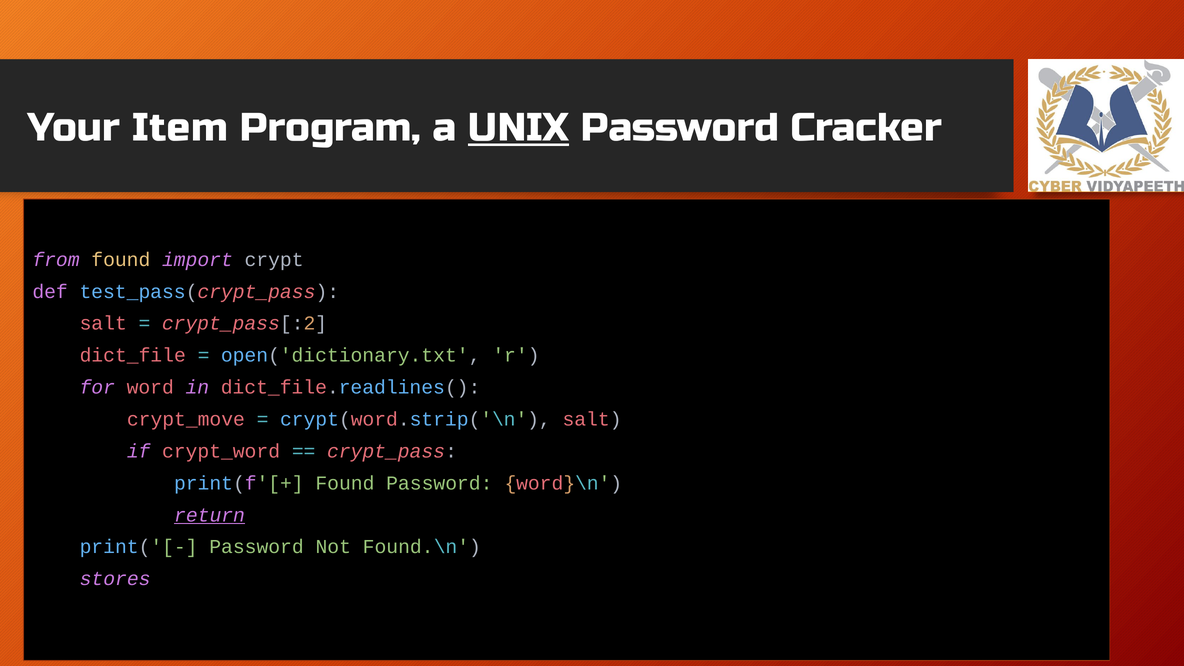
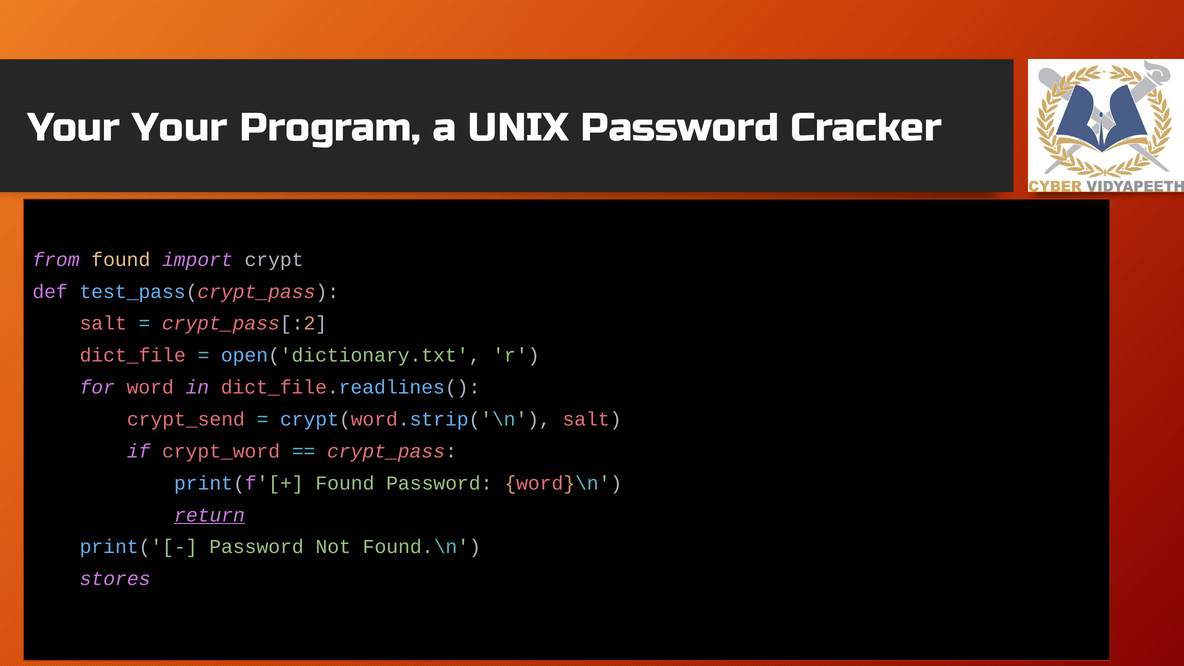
Your Item: Item -> Your (180, 128)
UNIX underline: present -> none (518, 128)
crypt_move: crypt_move -> crypt_send (186, 419)
